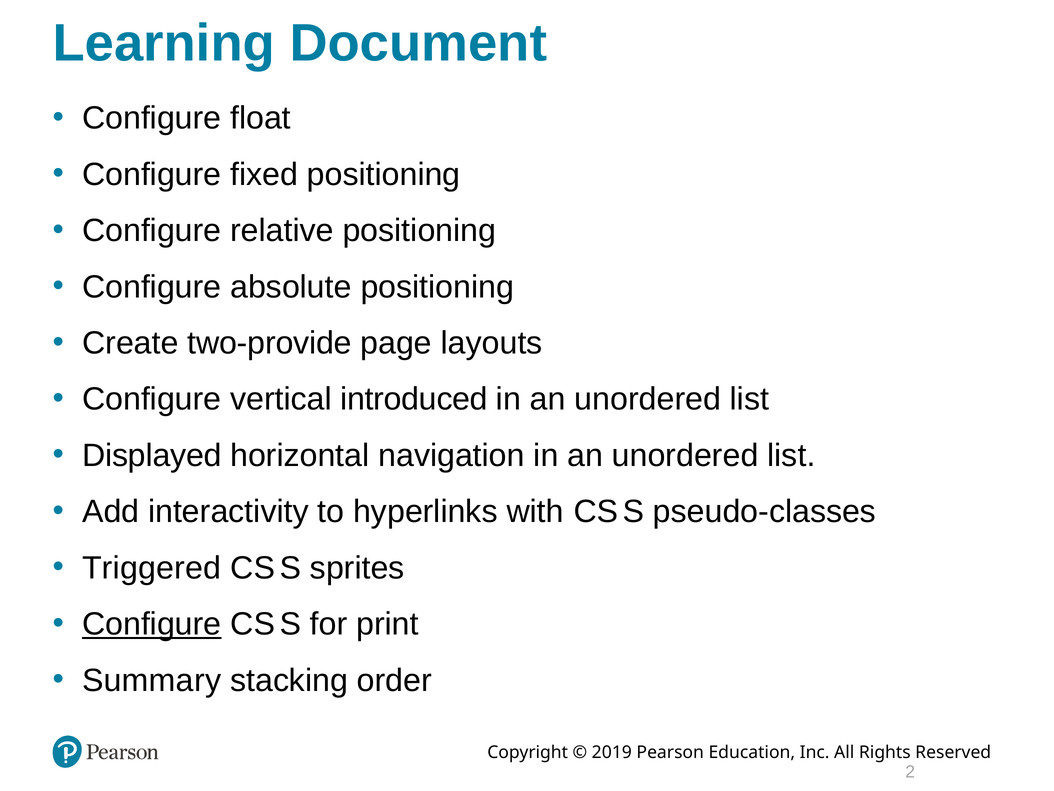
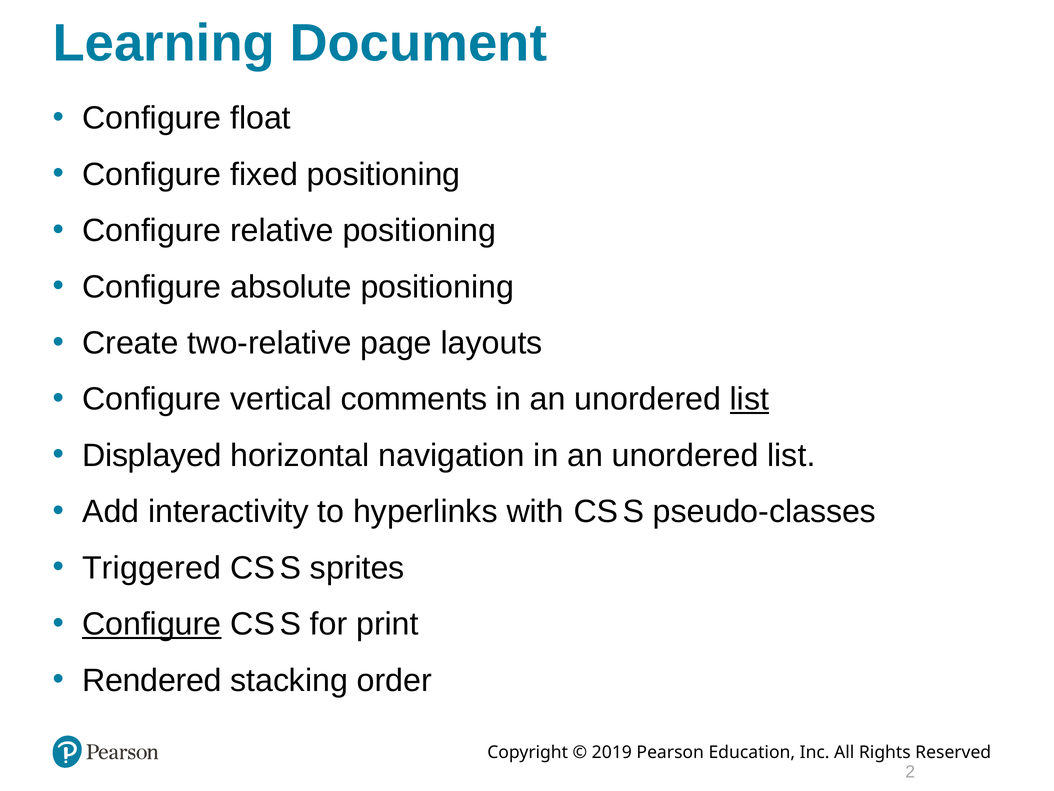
two-provide: two-provide -> two-relative (269, 343)
introduced: introduced -> comments (414, 399)
list underline: none -> present (749, 399)
Summary: Summary -> Rendered (152, 680)
